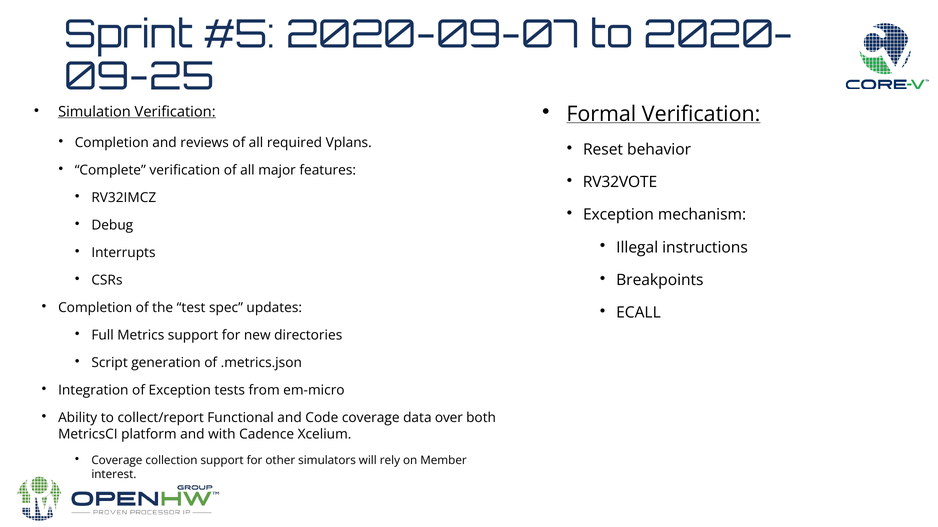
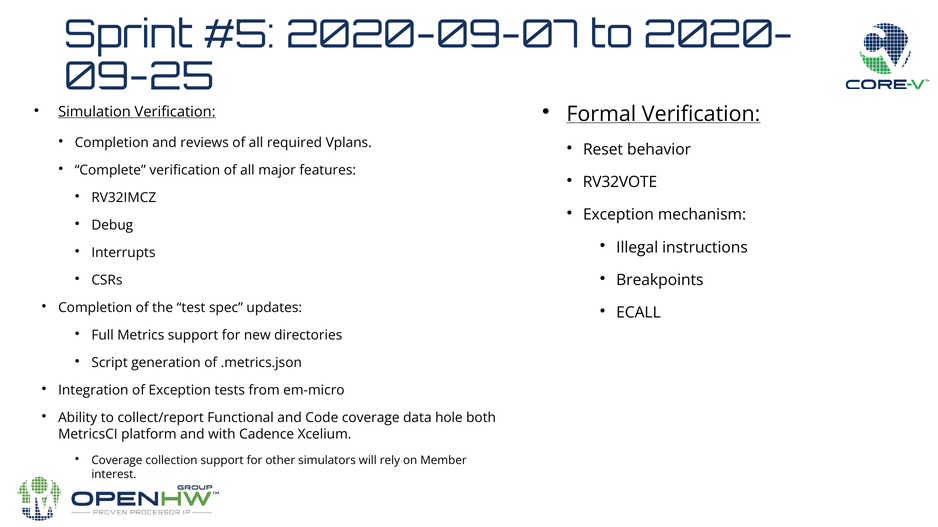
over: over -> hole (449, 418)
